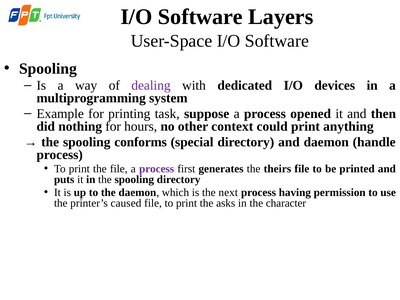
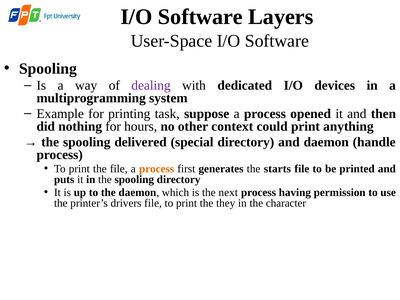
conforms: conforms -> delivered (141, 142)
process colour: purple -> orange (157, 169)
theirs: theirs -> starts (277, 169)
caused: caused -> drivers (126, 203)
asks: asks -> they (226, 203)
